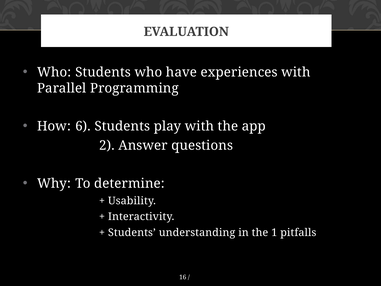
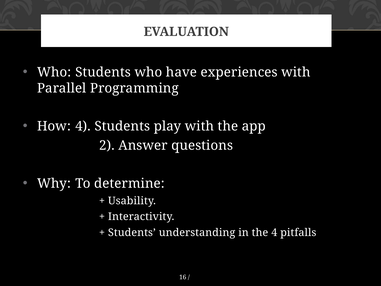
How 6: 6 -> 4 (83, 126)
the 1: 1 -> 4 (274, 232)
